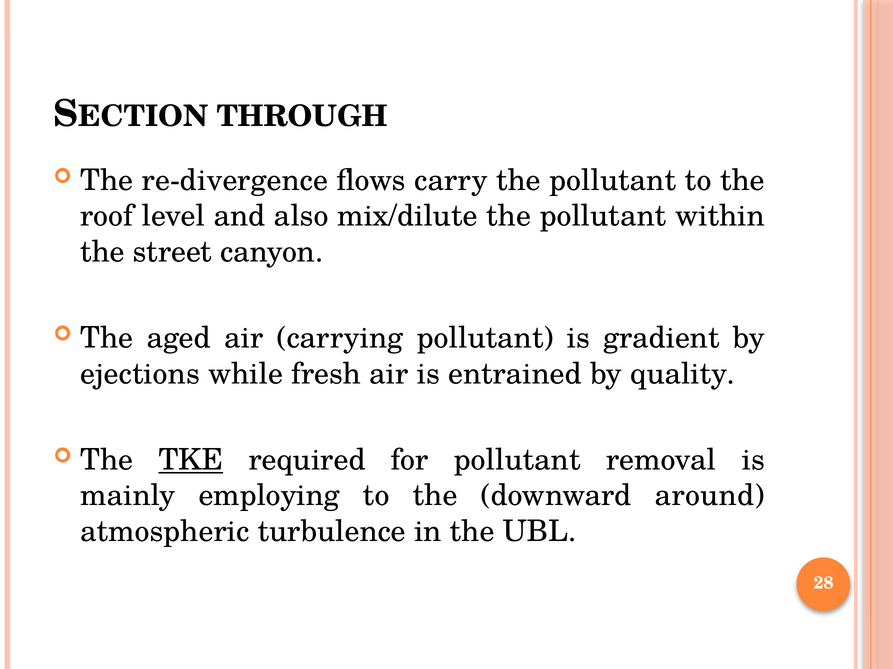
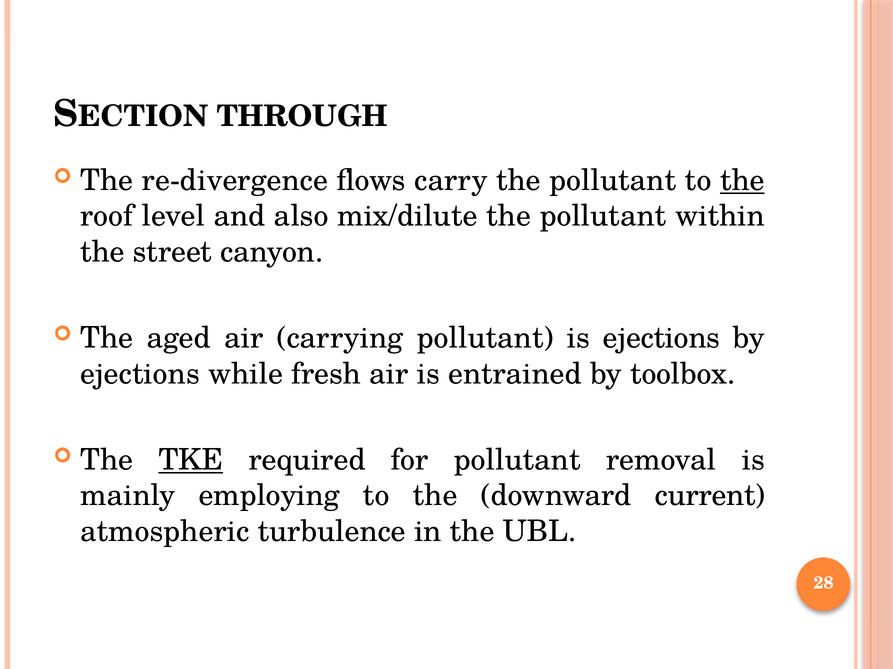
the underline: none -> present (742, 181)
is gradient: gradient -> ejections (662, 338)
quality: quality -> toolbox (683, 374)
around: around -> current (710, 496)
